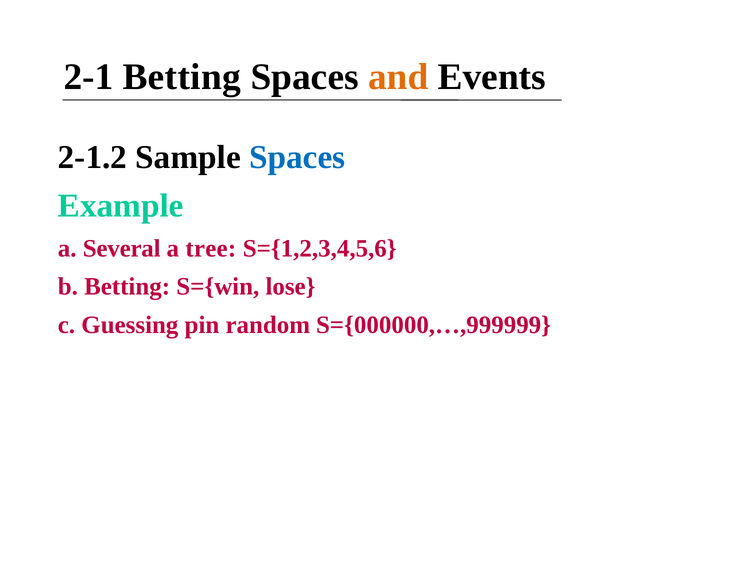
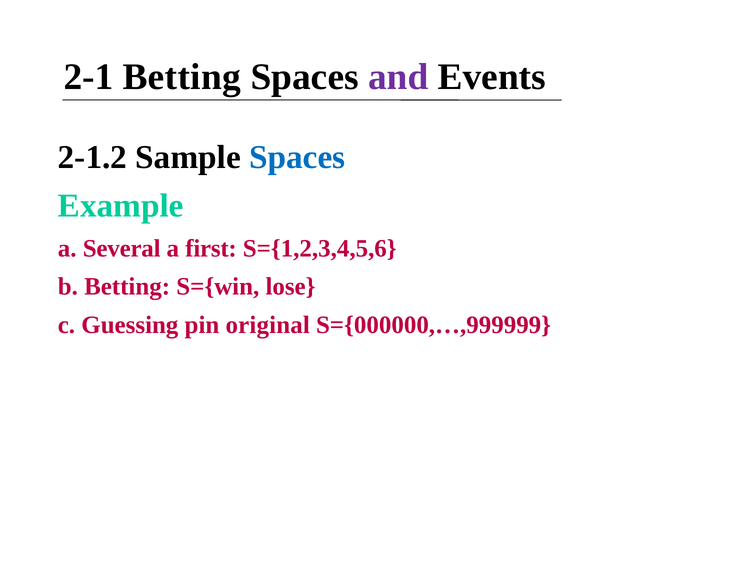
and colour: orange -> purple (398, 77)
tree: tree -> first (211, 248)
random: random -> original (268, 325)
